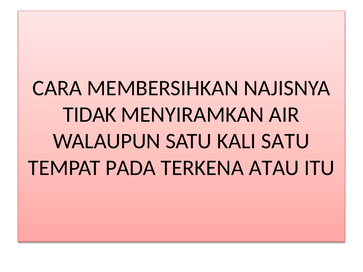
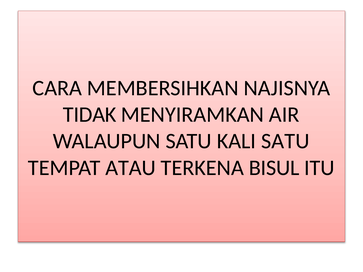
PADA: PADA -> ATAU (131, 168)
ATAU: ATAU -> BISUL (274, 168)
